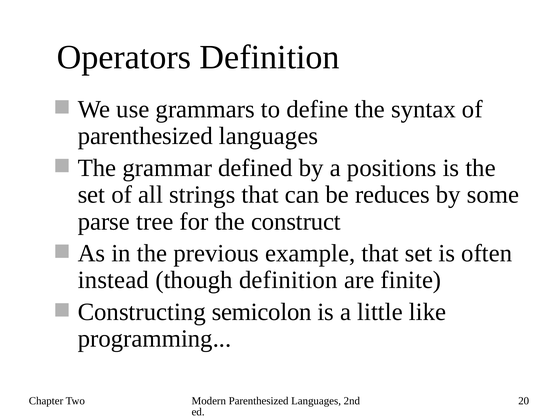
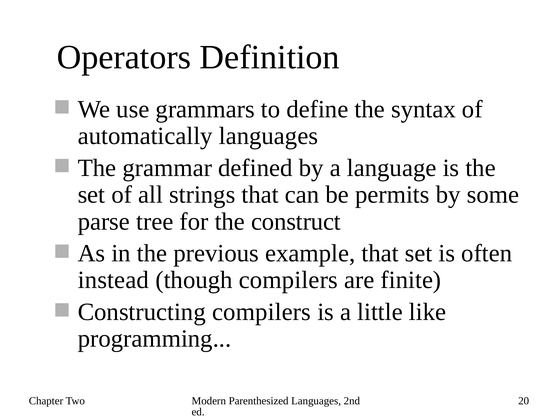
parenthesized: parenthesized -> automatically (145, 136)
positions: positions -> language (392, 168)
reduces: reduces -> permits (392, 194)
though definition: definition -> compilers (288, 280)
Constructing semicolon: semicolon -> compilers (261, 312)
